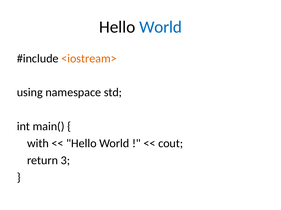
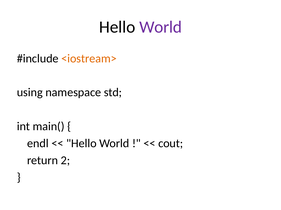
World colour: blue -> purple (161, 27)
with: with -> endl (38, 144)
3: 3 -> 2 (65, 161)
